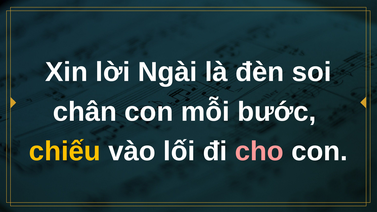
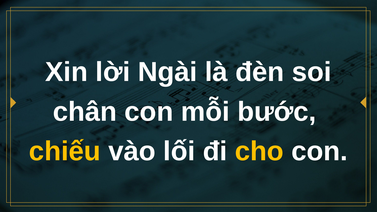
cho colour: pink -> yellow (259, 151)
